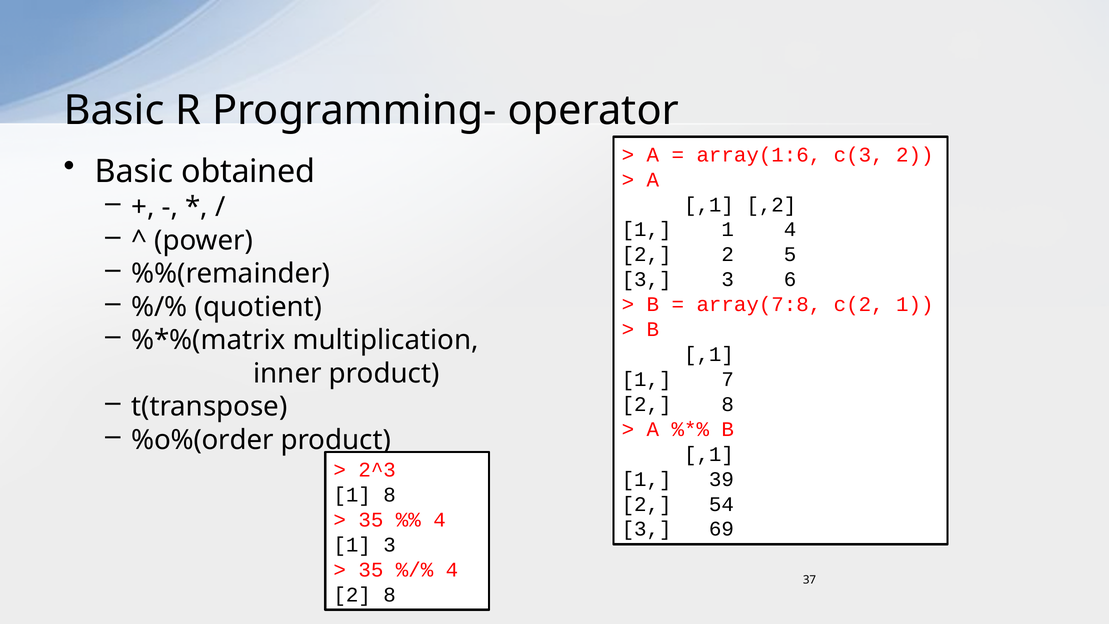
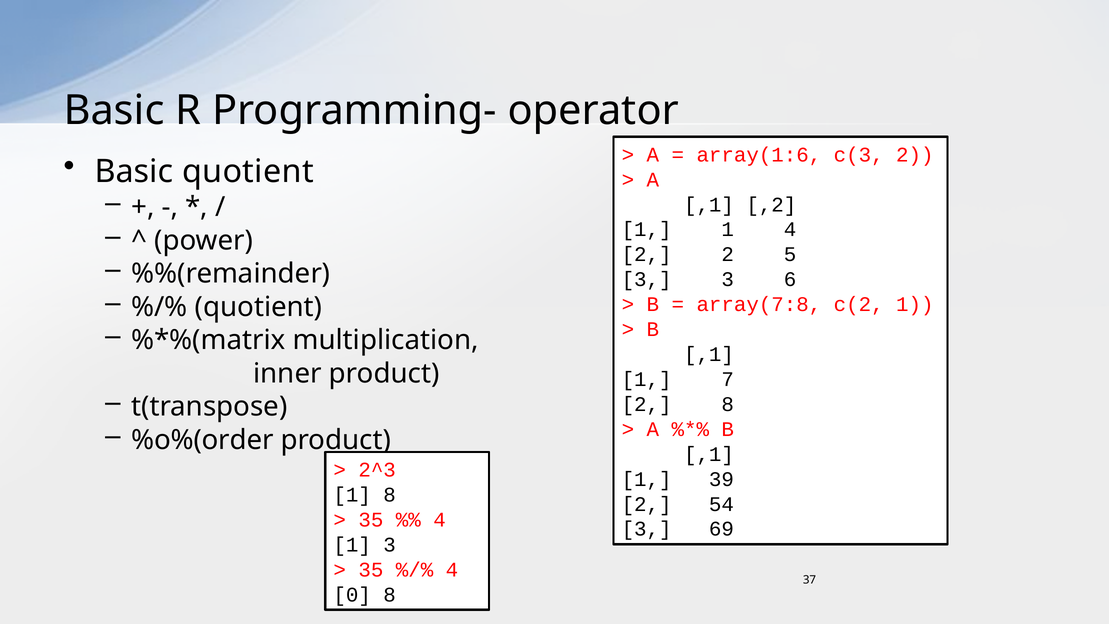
Basic obtained: obtained -> quotient (248, 171)
2: 2 -> 0 (352, 595)
